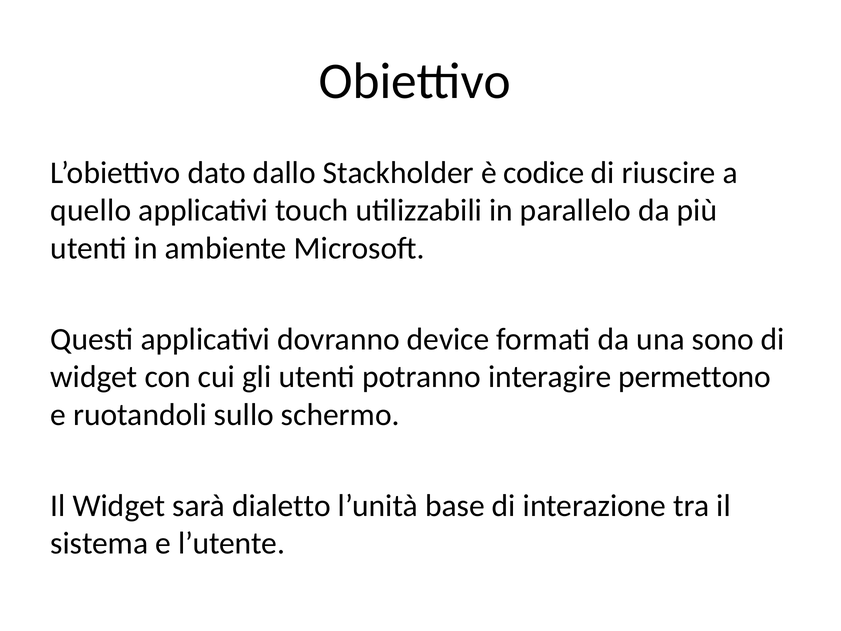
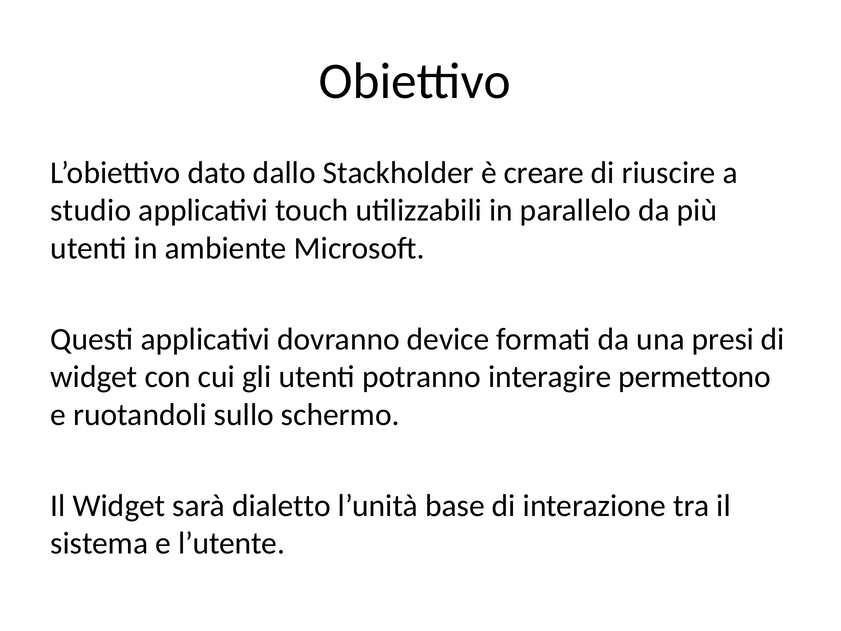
codice: codice -> creare (544, 173)
quello: quello -> studio (91, 210)
sono: sono -> presi (723, 339)
